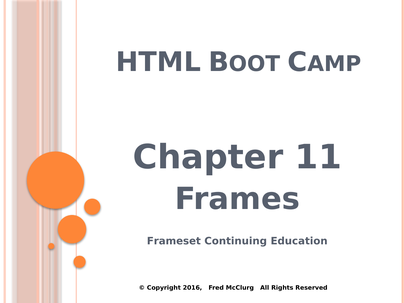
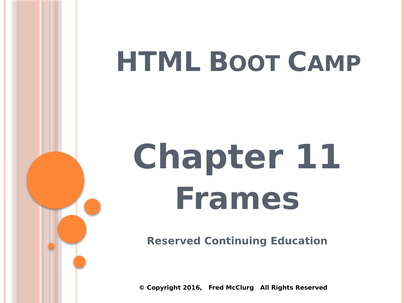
Frameset: Frameset -> Reserved (174, 241)
